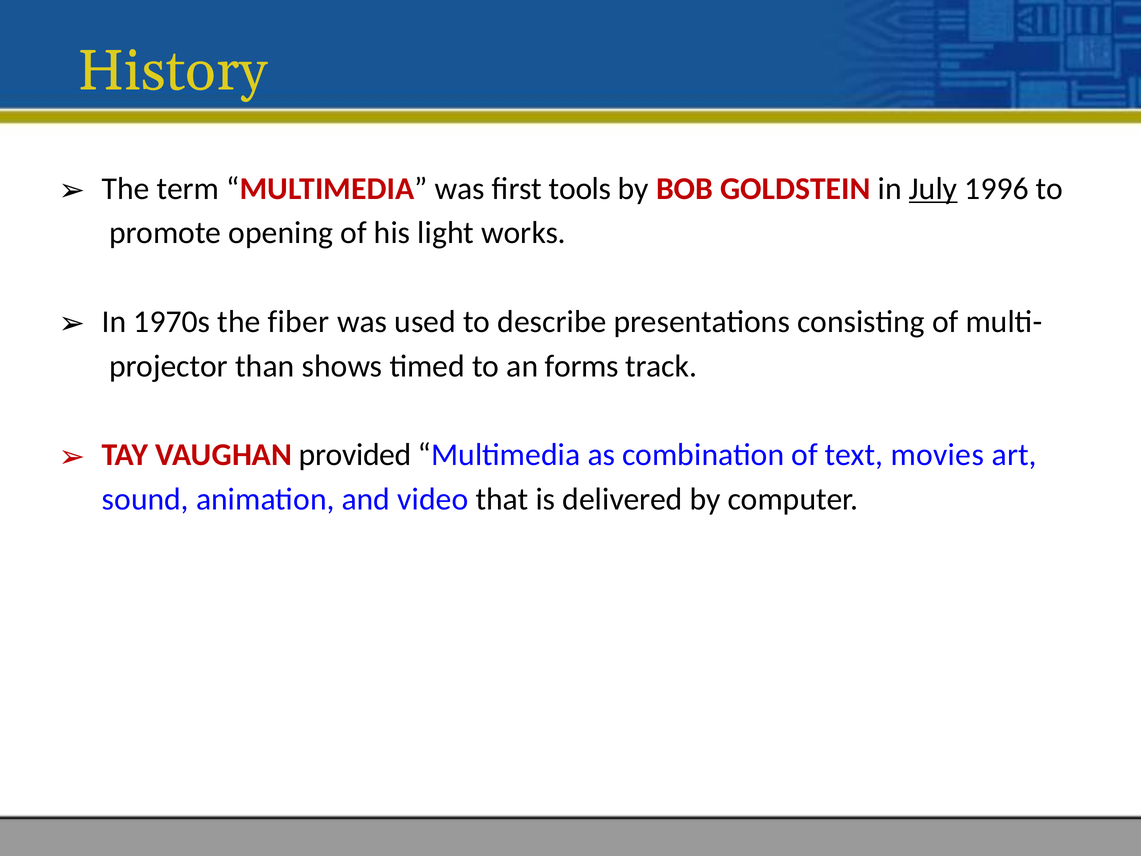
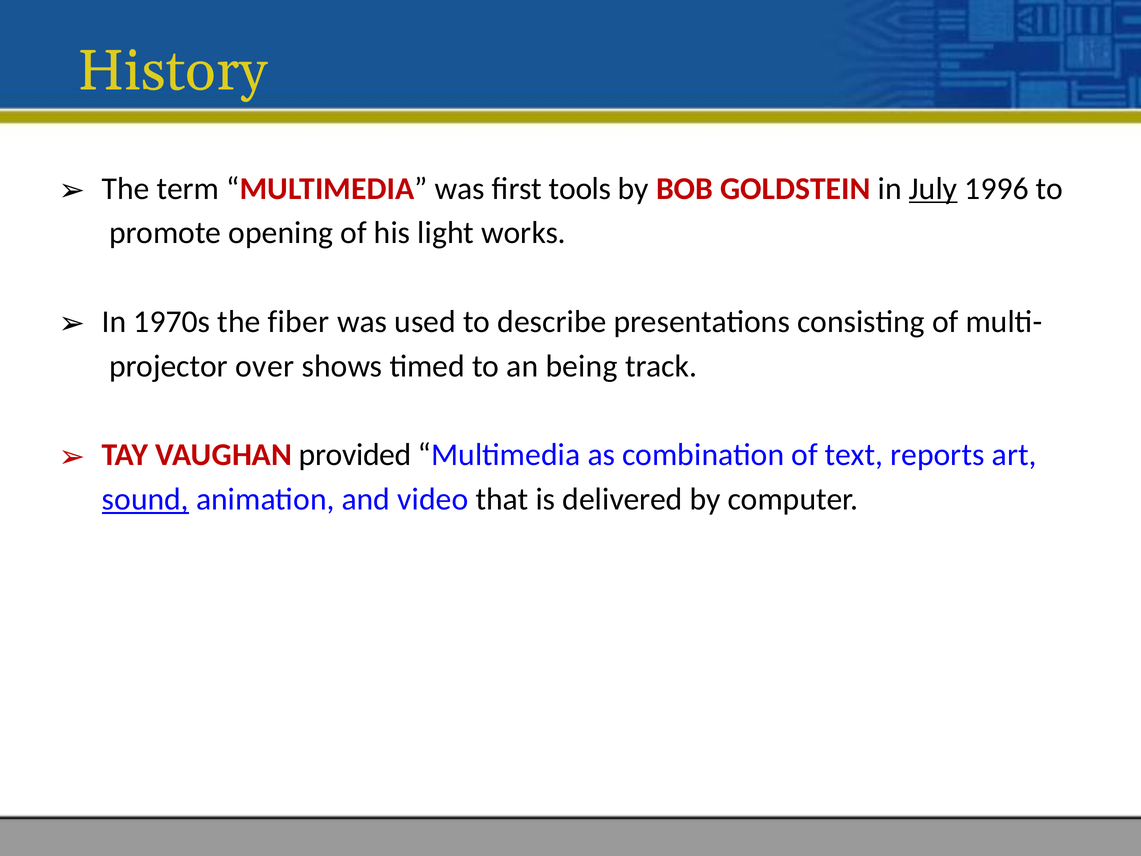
than: than -> over (265, 366)
forms: forms -> being (582, 366)
movies: movies -> reports (937, 455)
sound underline: none -> present (145, 499)
